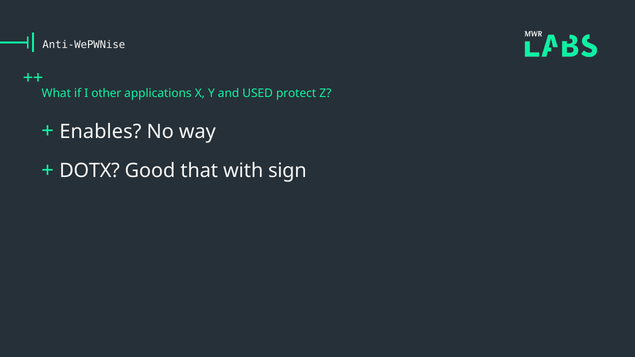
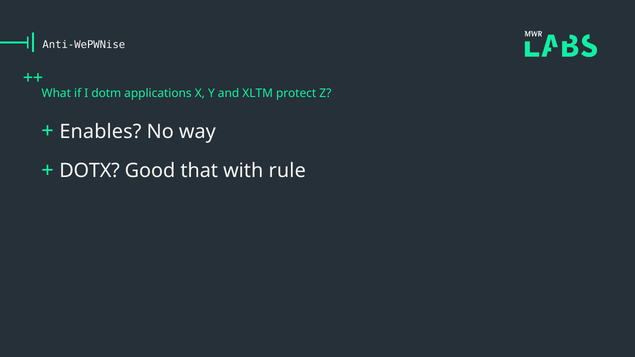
other: other -> dotm (106, 93)
USED: USED -> XLTM (258, 93)
sign: sign -> rule (287, 171)
